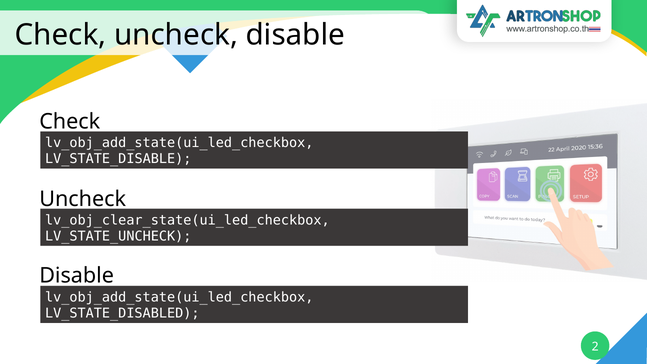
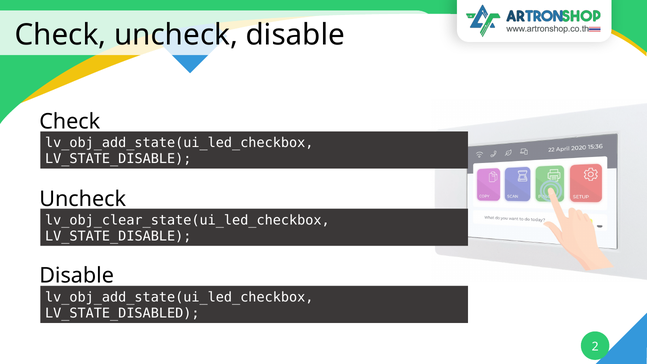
LV_STATE_UNCHECK: LV_STATE_UNCHECK -> LV_STATE_DISABLE (118, 236)
